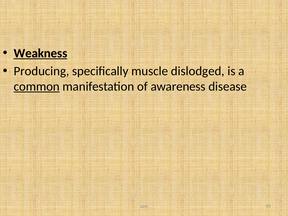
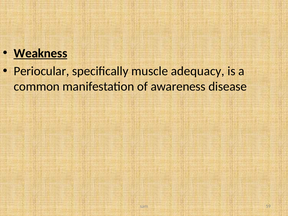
Producing: Producing -> Periocular (41, 71)
dislodged: dislodged -> adequacy (198, 71)
common underline: present -> none (37, 87)
